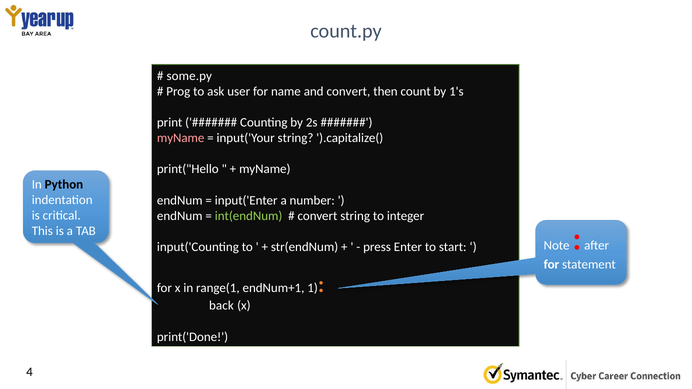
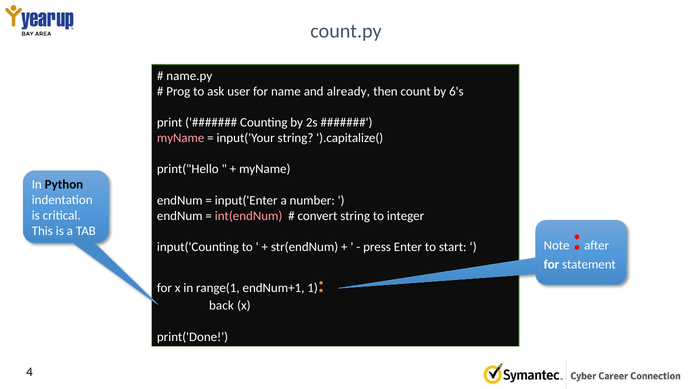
some.py: some.py -> name.py (189, 76)
and convert: convert -> already (348, 91)
1's: 1's -> 6's (456, 91)
int(endNum colour: light green -> pink (249, 216)
